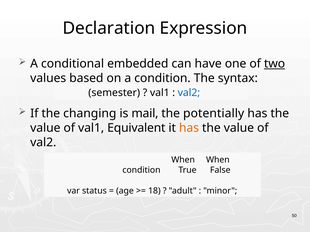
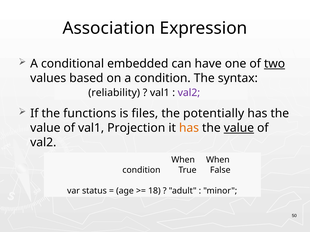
Declaration: Declaration -> Association (109, 28)
semester: semester -> reliability (114, 93)
val2 colour: blue -> purple (189, 93)
changing: changing -> functions (90, 114)
mail: mail -> files (145, 114)
Equivalent: Equivalent -> Projection (136, 128)
value underline: none -> present (239, 128)
